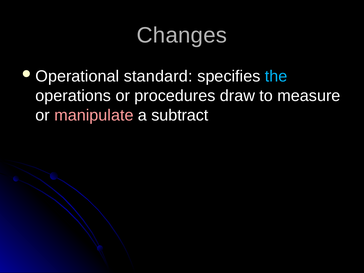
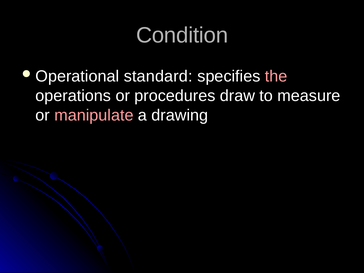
Changes: Changes -> Condition (182, 35)
the colour: light blue -> pink (276, 76)
subtract: subtract -> drawing (180, 115)
